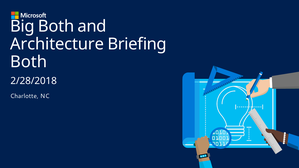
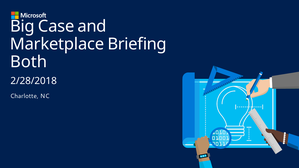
Big Both: Both -> Case (56, 26)
Architecture: Architecture -> Marketplace (57, 44)
